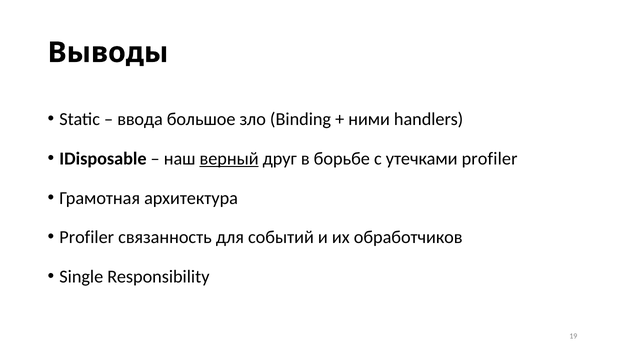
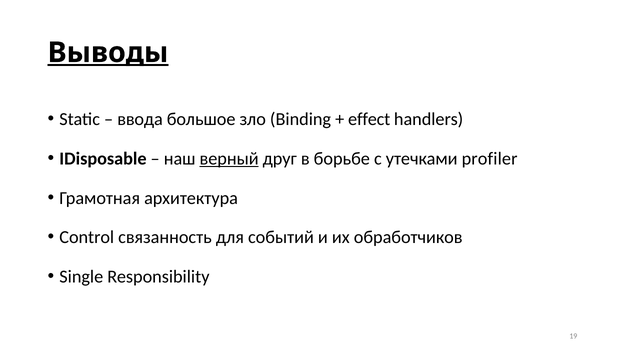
Выводы underline: none -> present (108, 53)
ними: ними -> effect (369, 119)
Profiler: Profiler -> Control (87, 237)
